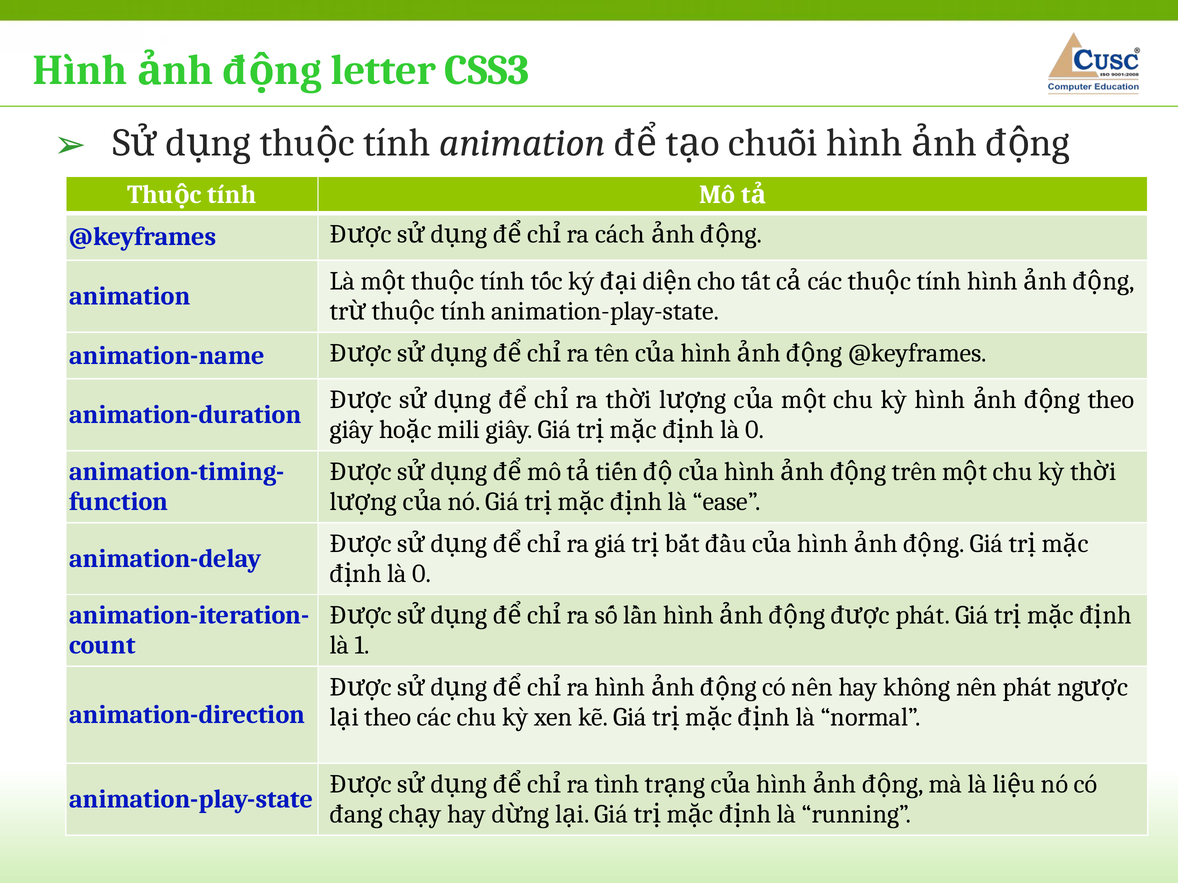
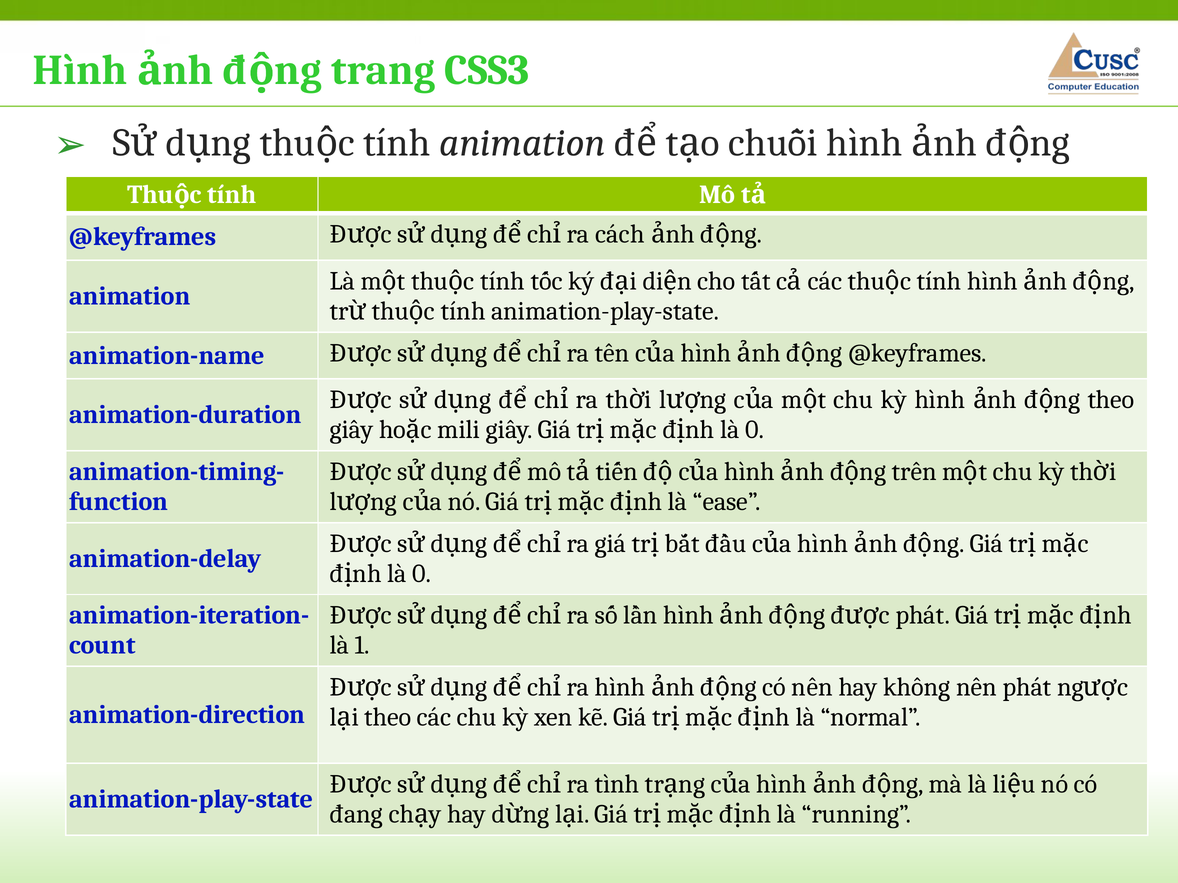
letter: letter -> trang (383, 70)
